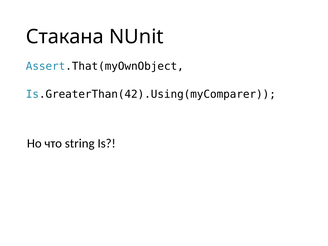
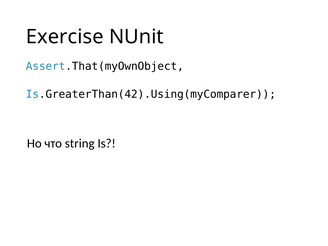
Стакана: Стакана -> Exercise (65, 37)
